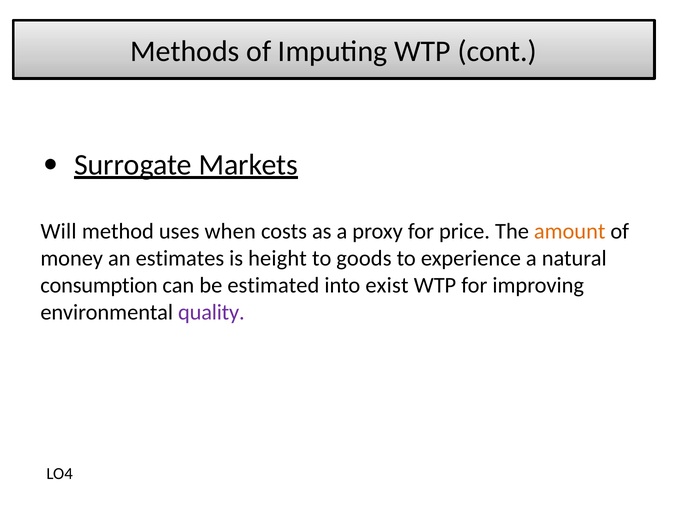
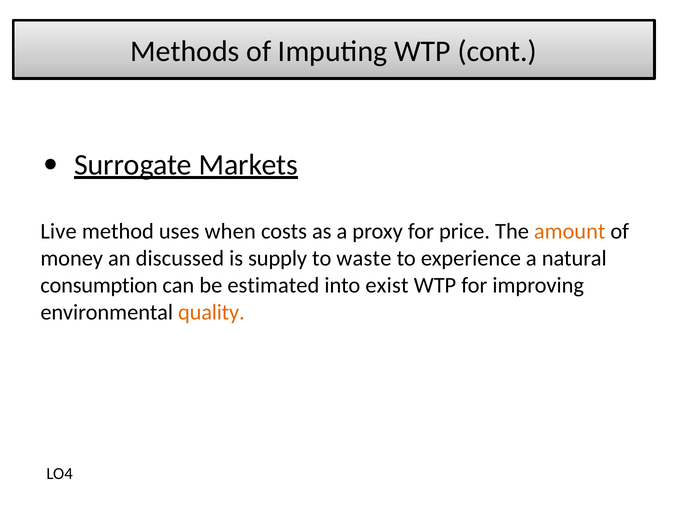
Will: Will -> Live (59, 231)
estimates: estimates -> discussed (180, 258)
height: height -> supply (278, 258)
goods: goods -> waste (364, 258)
quality colour: purple -> orange (211, 312)
